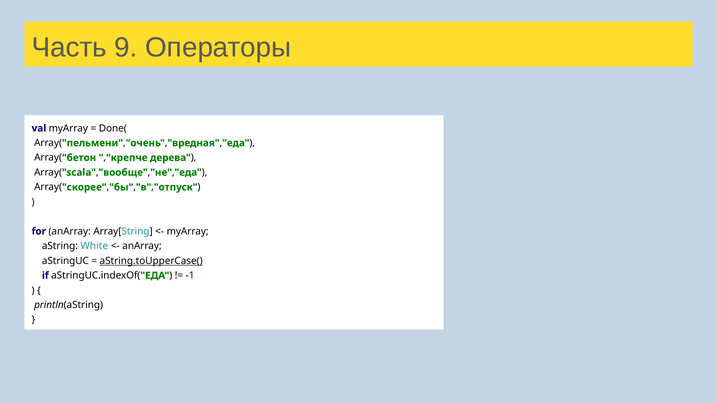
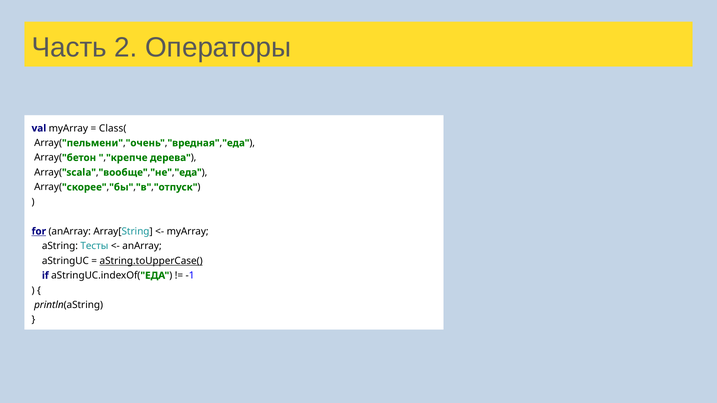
9: 9 -> 2 (126, 48)
Done(: Done( -> Class( (113, 128)
for underline: none -> present (39, 232)
White: White -> Тесты (94, 246)
